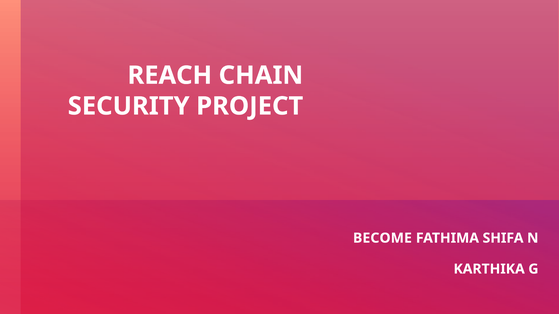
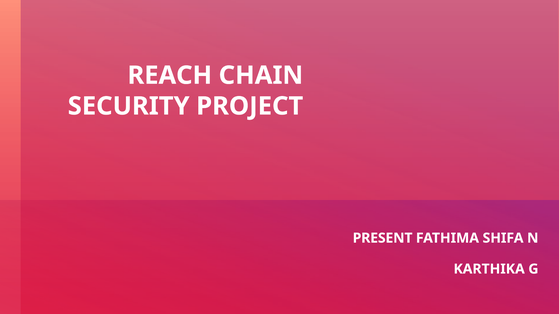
BECOME: BECOME -> PRESENT (383, 238)
